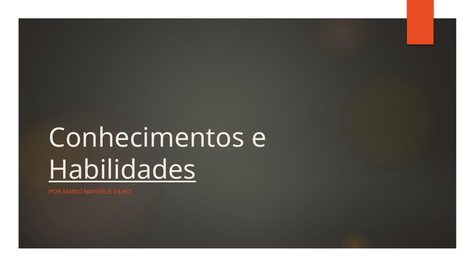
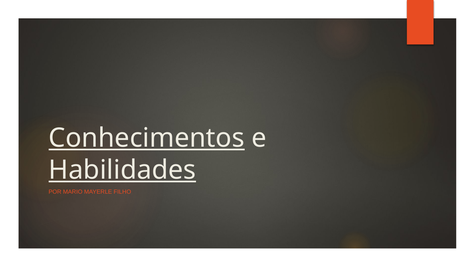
Conhecimentos underline: none -> present (147, 138)
